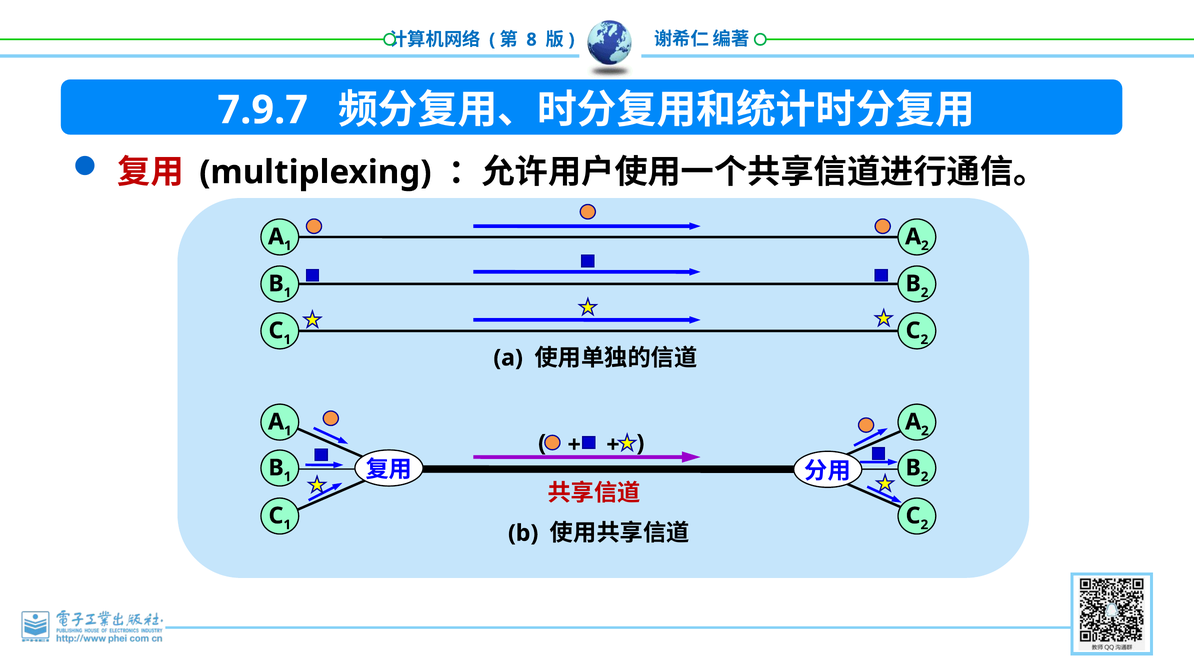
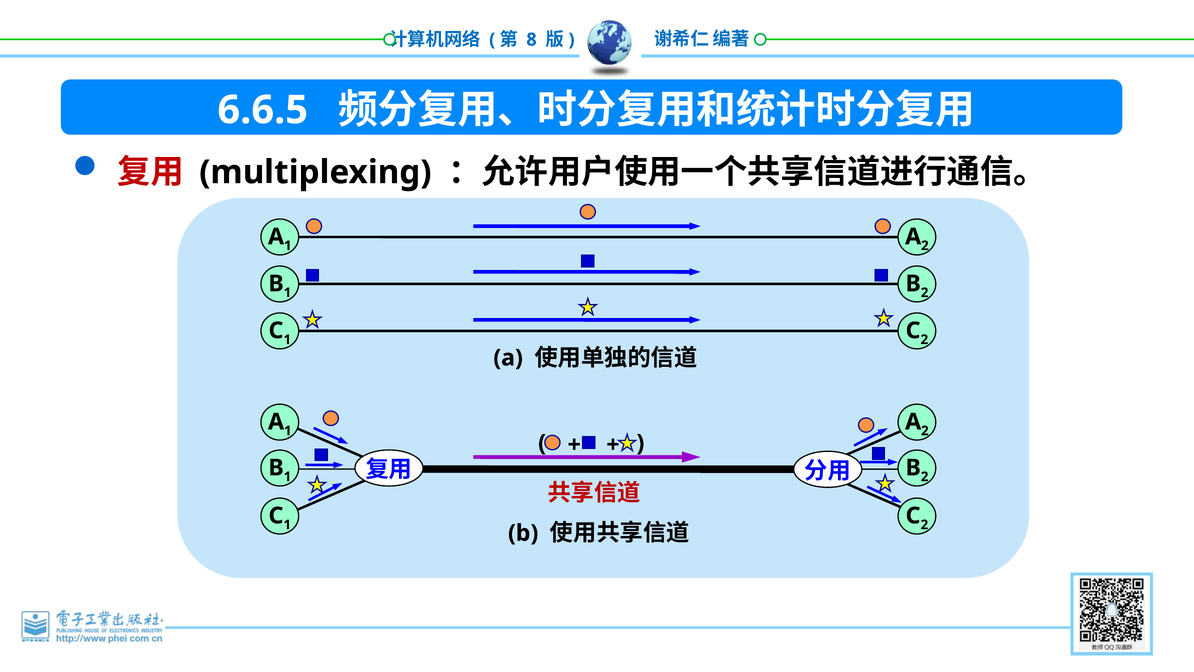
7.9.7: 7.9.7 -> 6.6.5 (263, 110)
